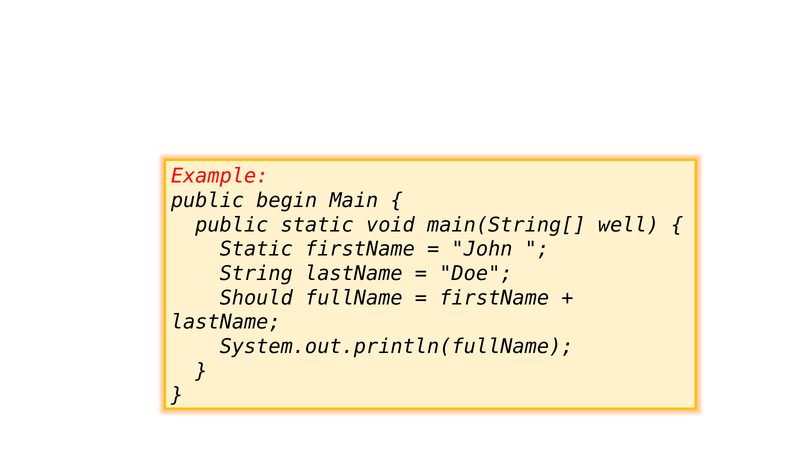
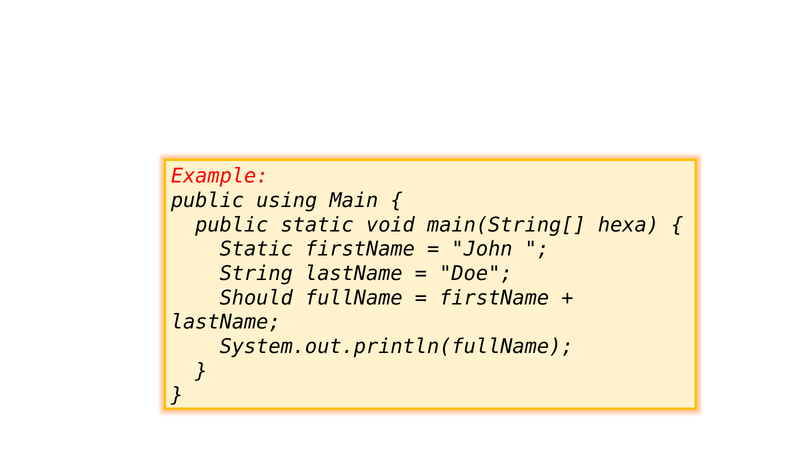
begin: begin -> using (287, 201)
well: well -> hexa (628, 225)
